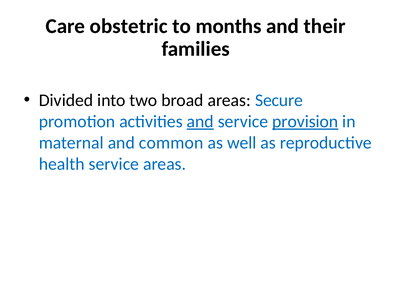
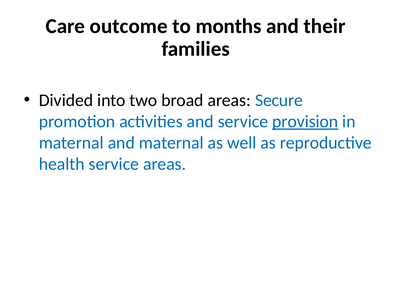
obstetric: obstetric -> outcome (129, 26)
and underline: present -> none (200, 121)
and common: common -> maternal (171, 143)
